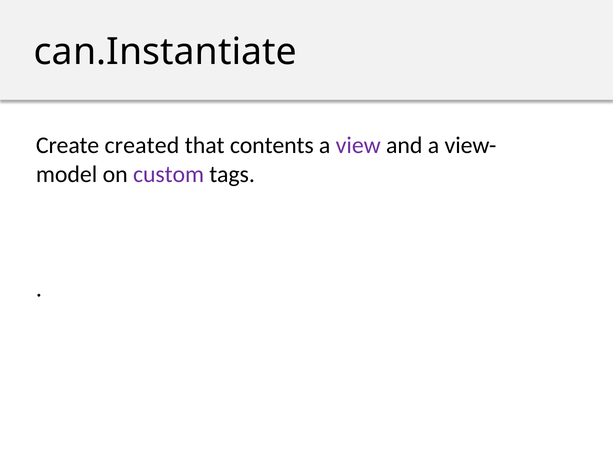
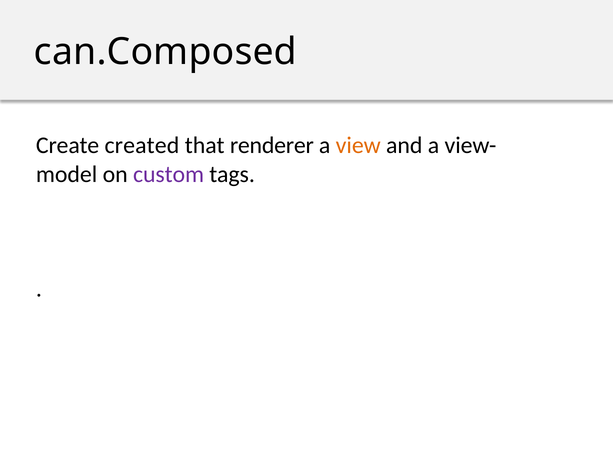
can.Instantiate: can.Instantiate -> can.Composed (165, 52)
contents: contents -> renderer (272, 146)
view colour: purple -> orange (358, 146)
